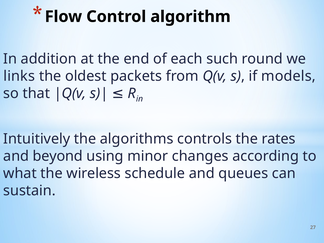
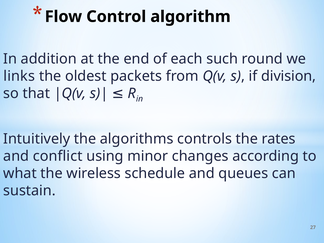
models: models -> division (289, 76)
beyond: beyond -> conflict (58, 156)
